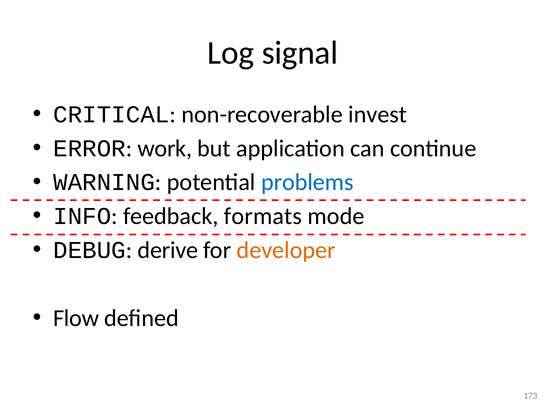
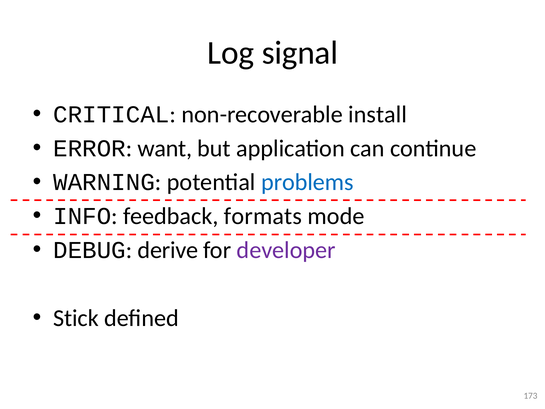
invest: invest -> install (378, 114)
work: work -> want (165, 148)
developer colour: orange -> purple (286, 250)
Flow: Flow -> Stick (76, 318)
